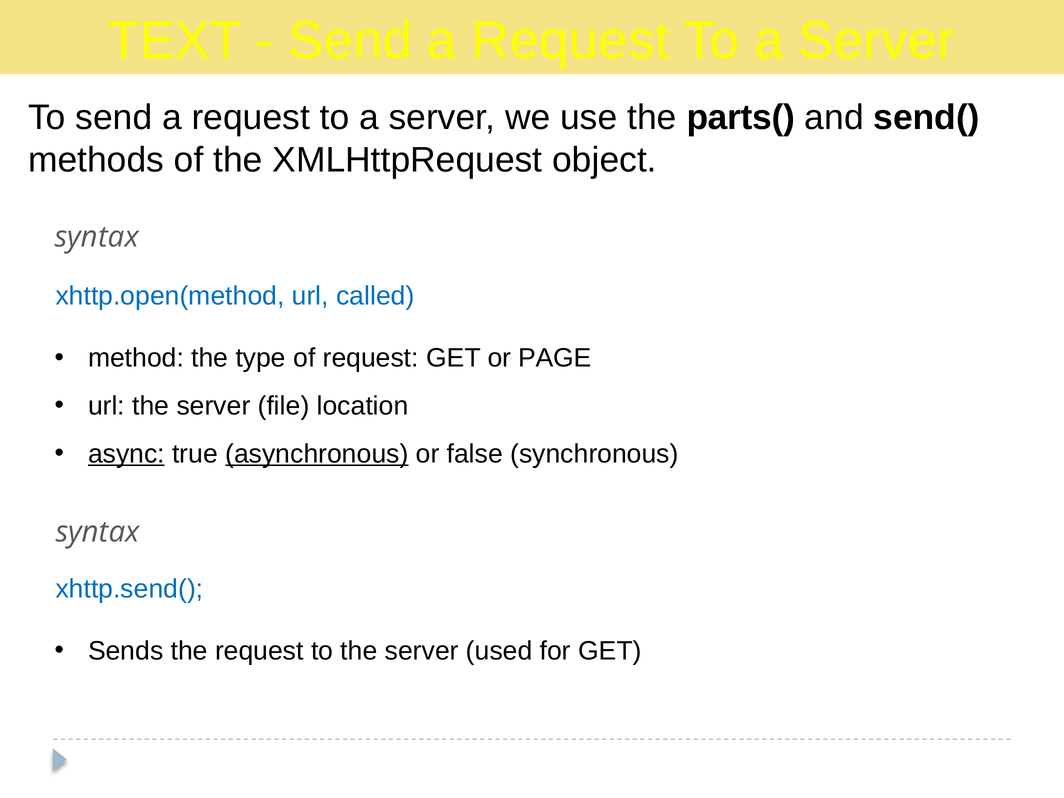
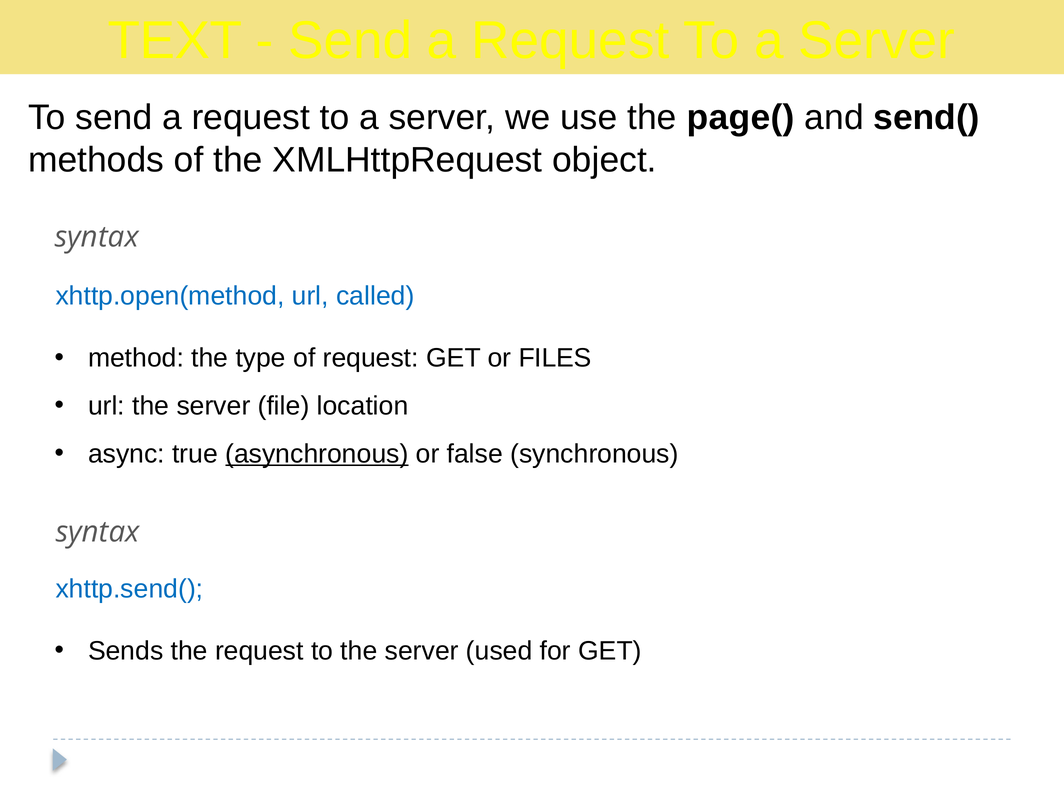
parts(: parts( -> page( (741, 118)
PAGE: PAGE -> FILES (555, 358)
async underline: present -> none (126, 454)
